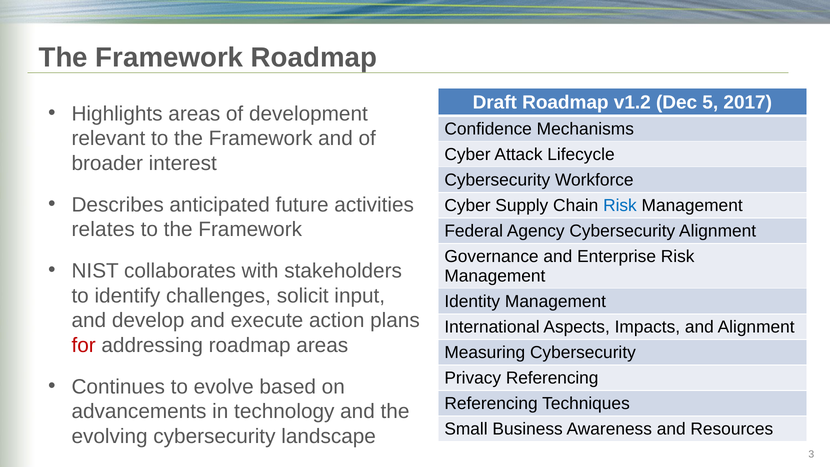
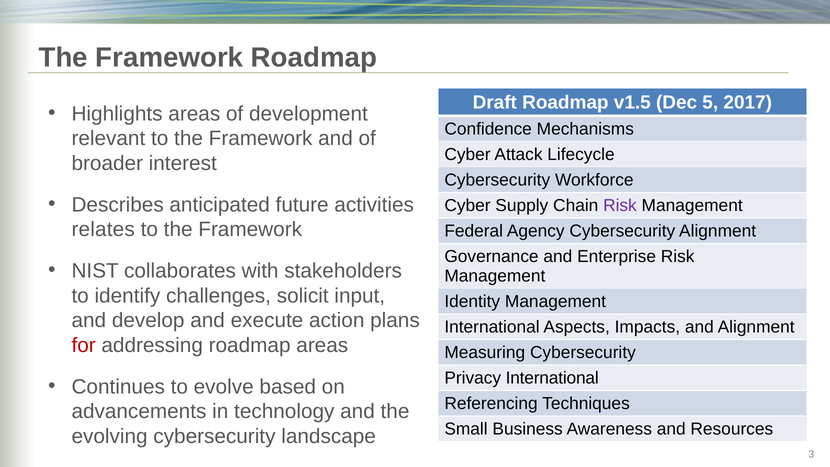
v1.2: v1.2 -> v1.5 (632, 102)
Risk colour: blue -> purple (620, 205)
Privacy Referencing: Referencing -> International (552, 378)
